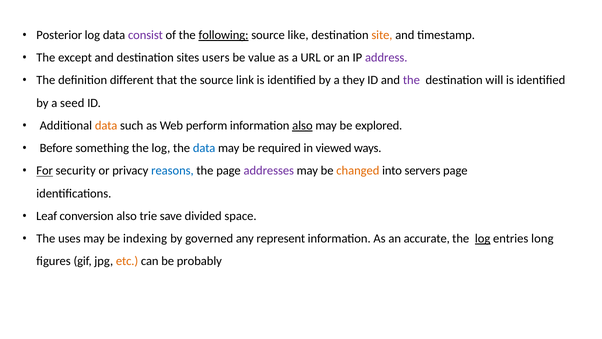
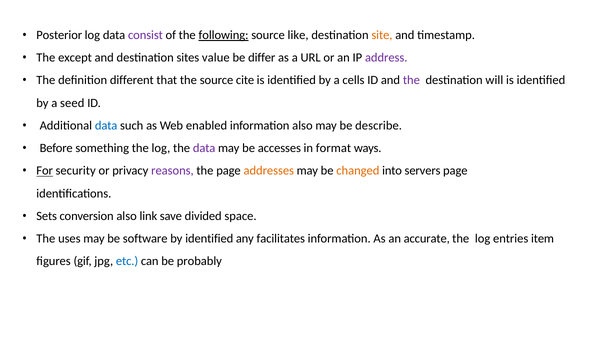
users: users -> value (216, 58)
value: value -> differ (262, 58)
link: link -> cite (245, 80)
they: they -> cells (353, 80)
data colour: orange -> blue (106, 125)
perform: perform -> enabled (207, 125)
also underline: present -> none (302, 125)
explored: explored -> describe (379, 125)
data colour: blue -> purple (204, 148)
required: required -> accesses (279, 148)
viewed: viewed -> format (334, 148)
reasons colour: blue -> purple (172, 171)
addresses colour: purple -> orange (269, 171)
Leaf: Leaf -> Sets (47, 216)
trie: trie -> link (148, 216)
indexing: indexing -> software (145, 238)
by governed: governed -> identified (209, 238)
represent: represent -> facilitates (281, 238)
log underline: present -> none (483, 238)
long: long -> item (543, 238)
etc colour: orange -> blue (127, 261)
